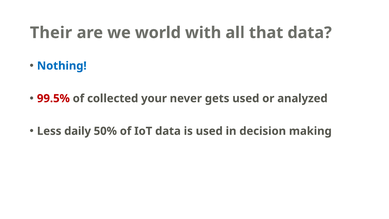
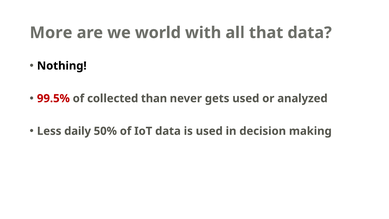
Their: Their -> More (51, 33)
Nothing colour: blue -> black (62, 66)
your: your -> than (154, 98)
